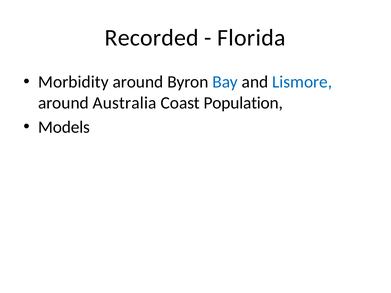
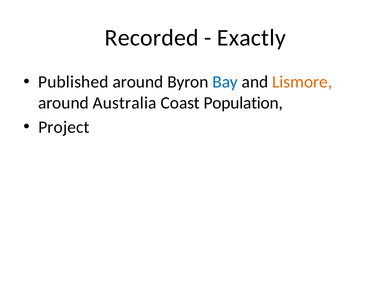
Florida: Florida -> Exactly (251, 38)
Morbidity: Morbidity -> Published (73, 82)
Lismore colour: blue -> orange (302, 82)
Models: Models -> Project (64, 127)
